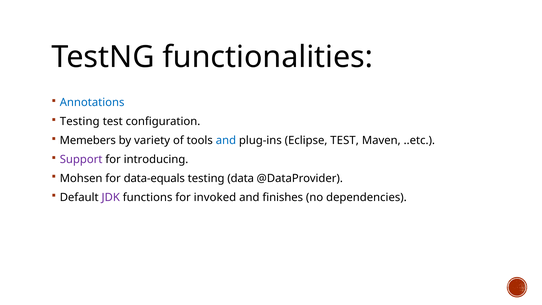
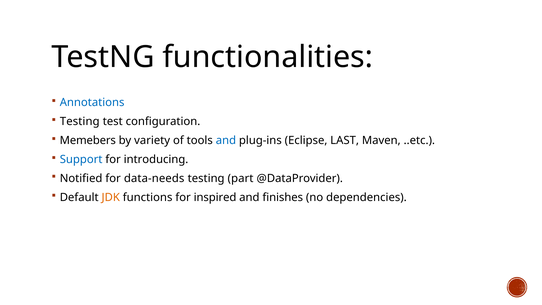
Eclipse TEST: TEST -> LAST (345, 140)
Support colour: purple -> blue (81, 159)
Mohsen: Mohsen -> Notified (81, 178)
data-equals: data-equals -> data-needs (154, 178)
data: data -> part (241, 178)
JDK colour: purple -> orange (111, 197)
invoked: invoked -> inspired (215, 197)
